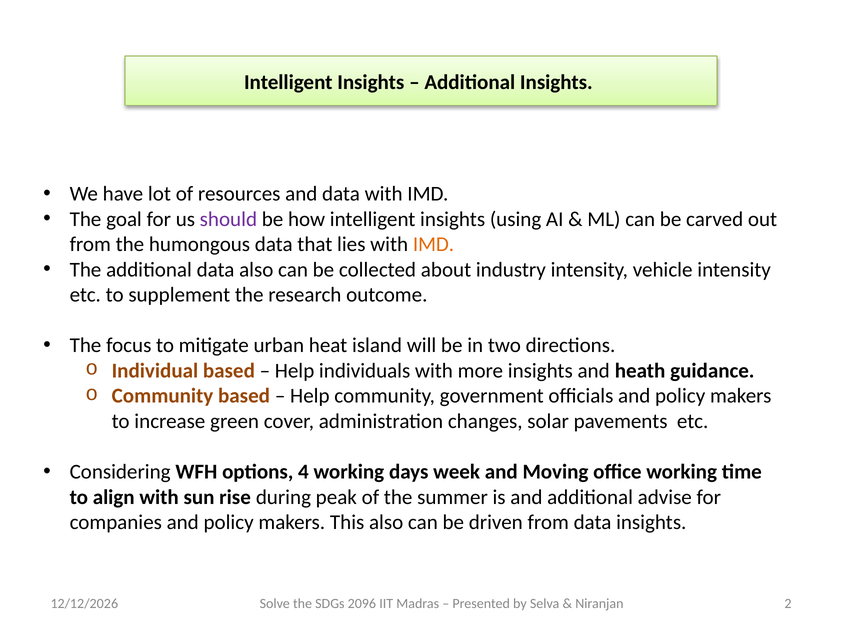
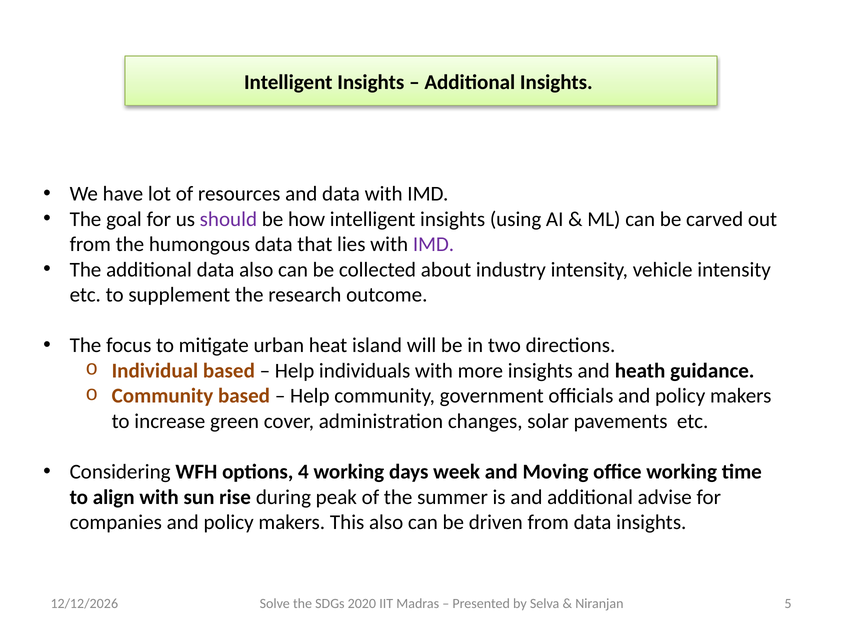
IMD colour: orange -> purple (434, 244)
2: 2 -> 5 (788, 603)
2096: 2096 -> 2020 (362, 603)
